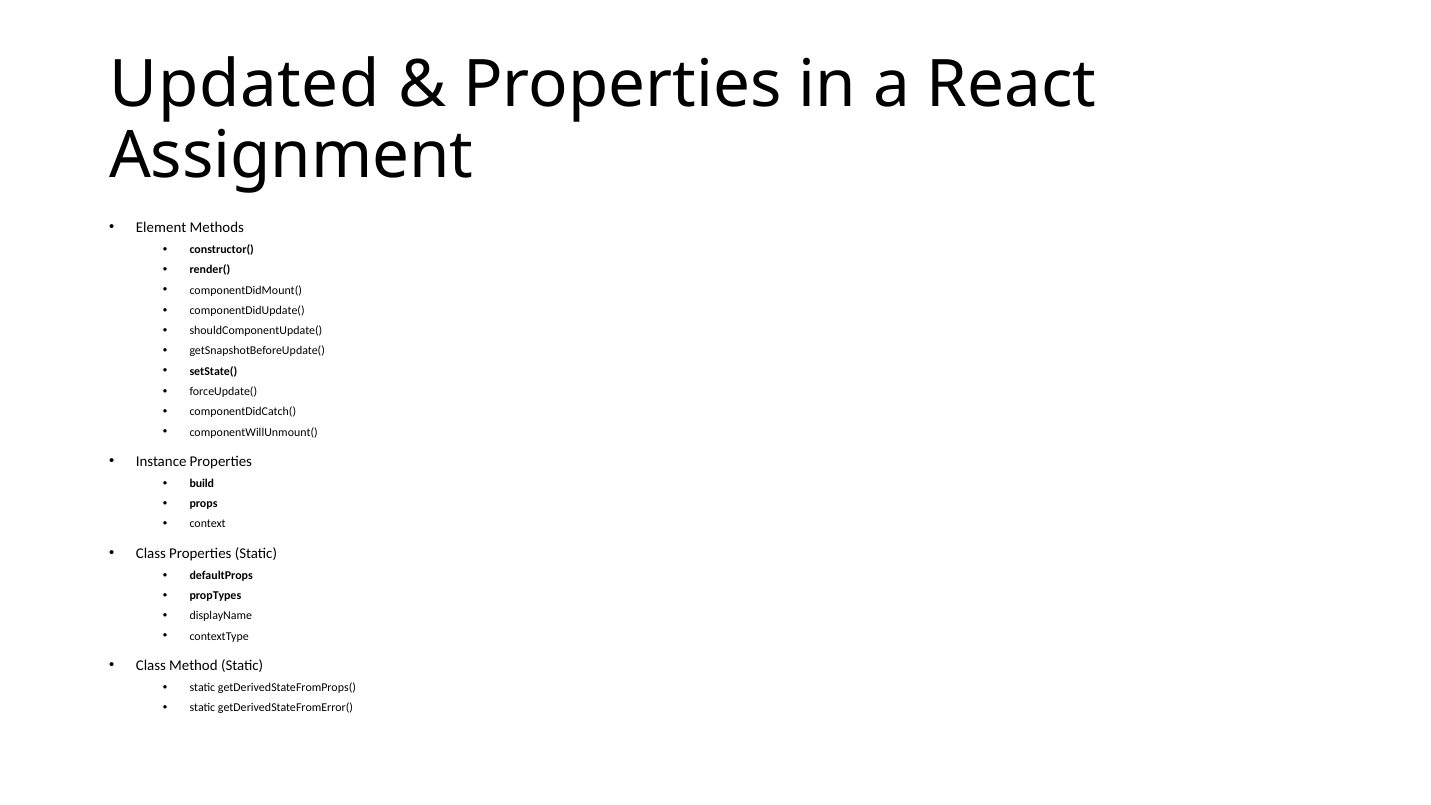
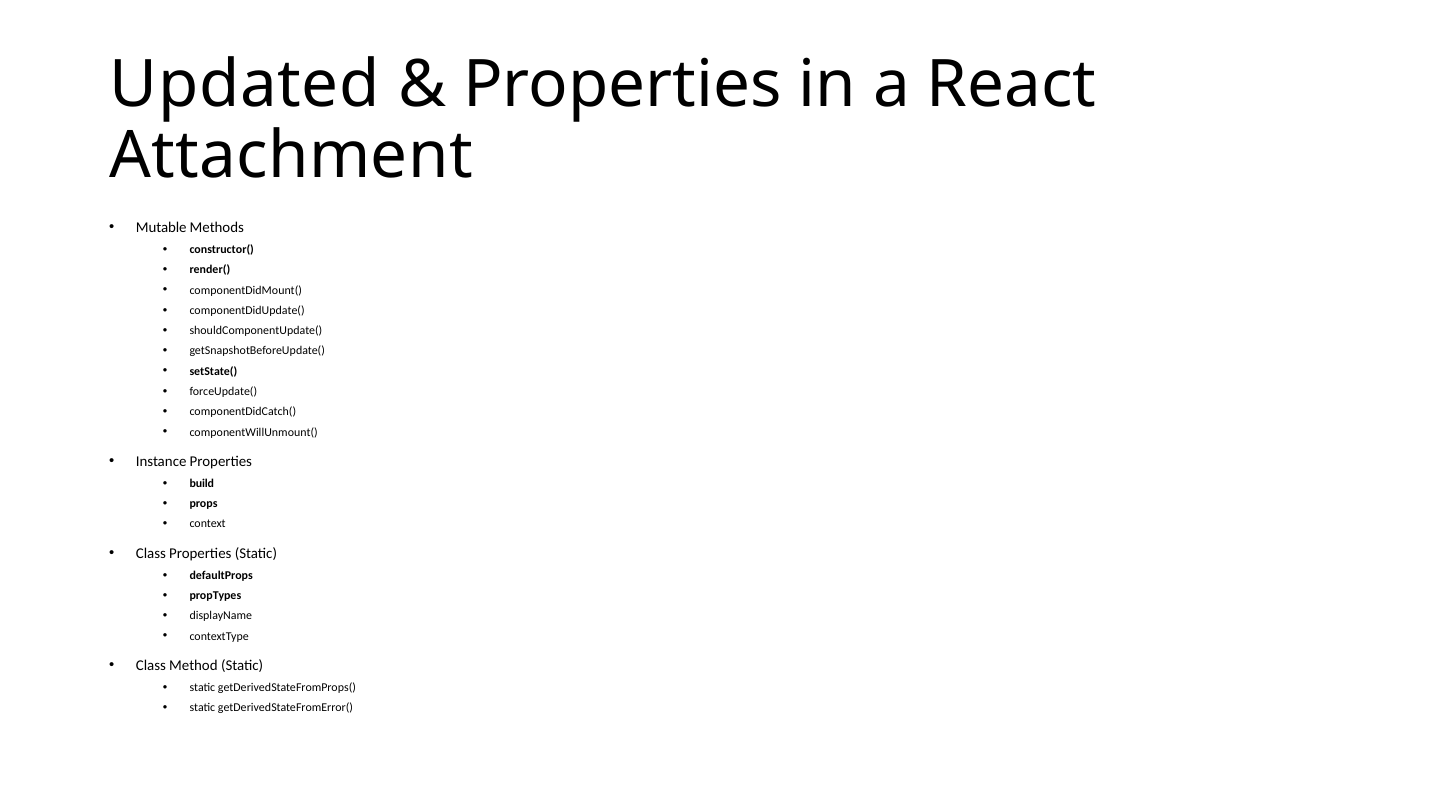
Assignment: Assignment -> Attachment (291, 156)
Element: Element -> Mutable (161, 228)
